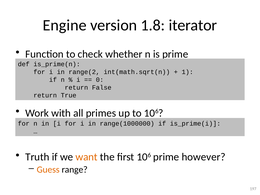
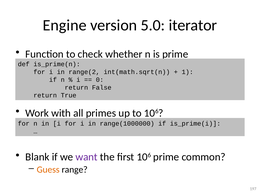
1.8: 1.8 -> 5.0 (153, 25)
Truth: Truth -> Blank (37, 157)
want colour: orange -> purple (87, 157)
however: however -> common (204, 157)
